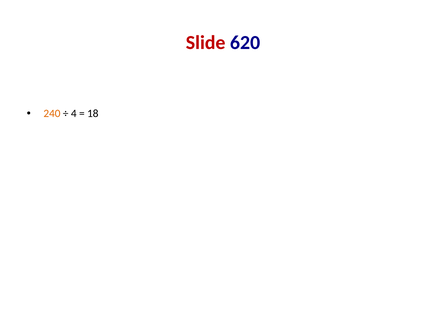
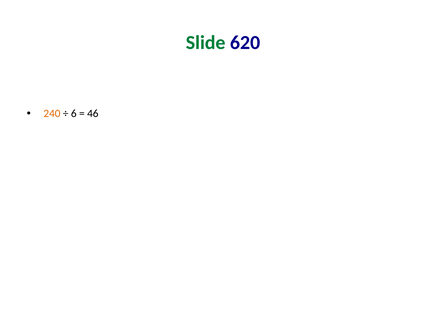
Slide colour: red -> green (206, 43)
4: 4 -> 6 (74, 114)
18: 18 -> 46 (93, 114)
